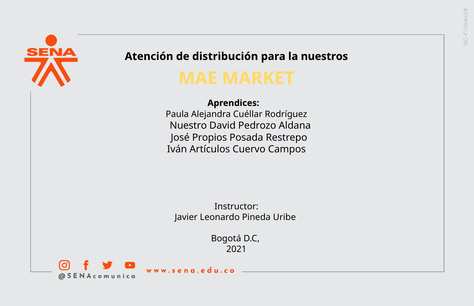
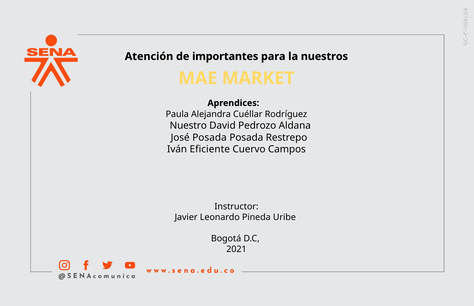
distribución: distribución -> importantes (225, 56)
José Propios: Propios -> Posada (209, 138)
Artículos: Artículos -> Eficiente (210, 149)
